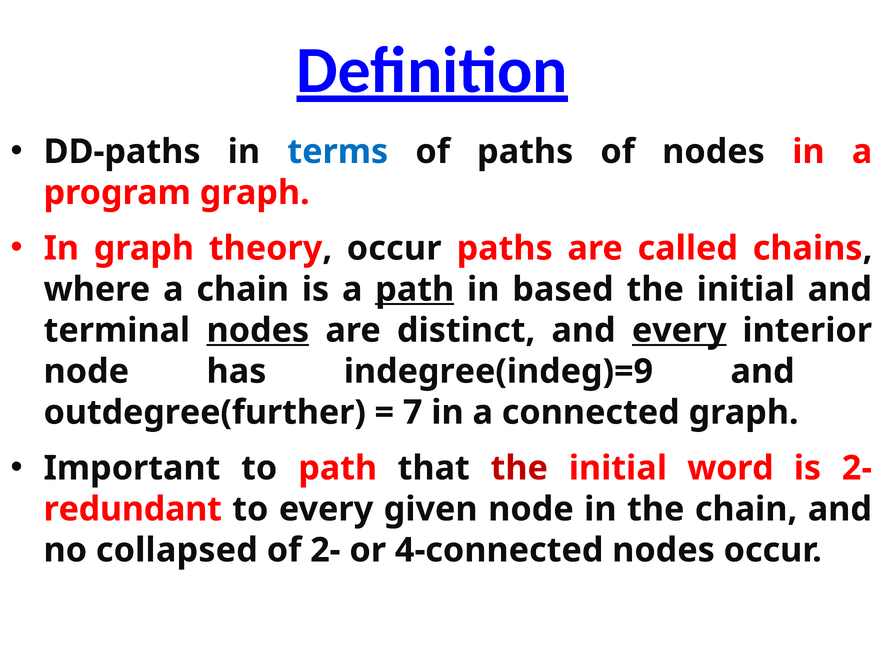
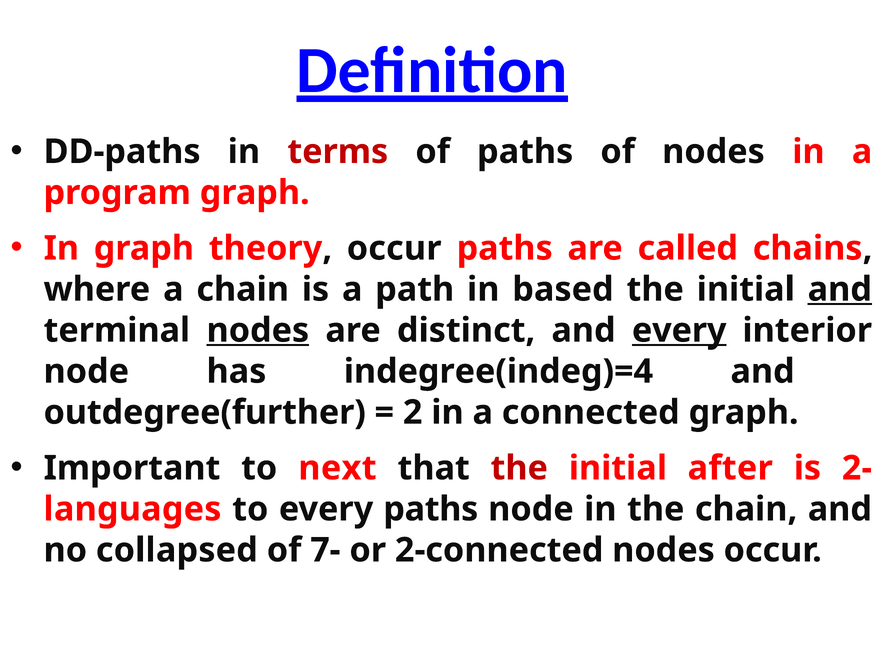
terms colour: blue -> red (338, 152)
path underline: present -> none (415, 289)
and underline: none -> present (840, 289)
indegree(indeg)=9: indegree(indeg)=9 -> indegree(indeg)=4 (498, 372)
7: 7 -> 2 (413, 413)
to path: path -> next (337, 468)
word: word -> after (730, 468)
redundant: redundant -> languages (132, 509)
every given: given -> paths (431, 509)
of 2-: 2- -> 7- (325, 550)
4-connected: 4-connected -> 2-connected (499, 550)
